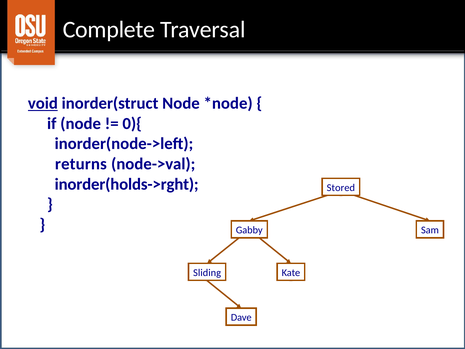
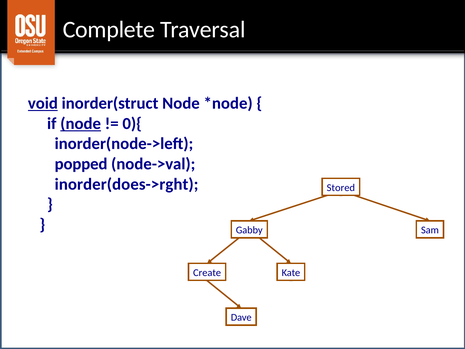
node underline: none -> present (81, 123)
returns: returns -> popped (81, 164)
inorder(holds->rght: inorder(holds->rght -> inorder(does->rght (127, 184)
Sliding: Sliding -> Create (207, 272)
